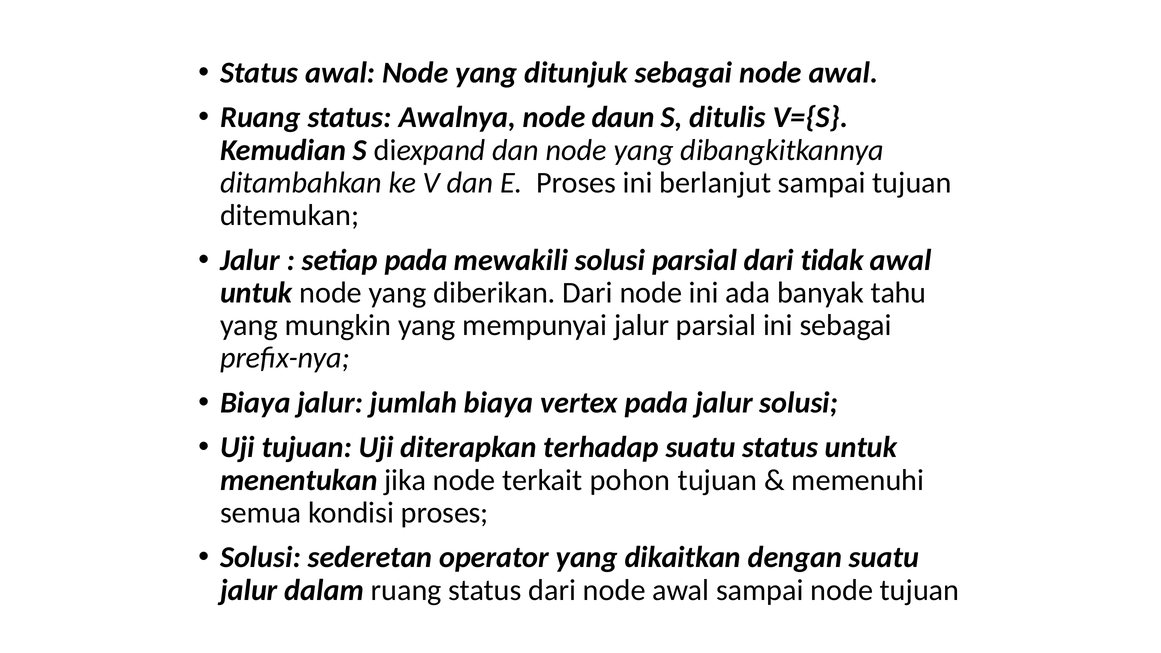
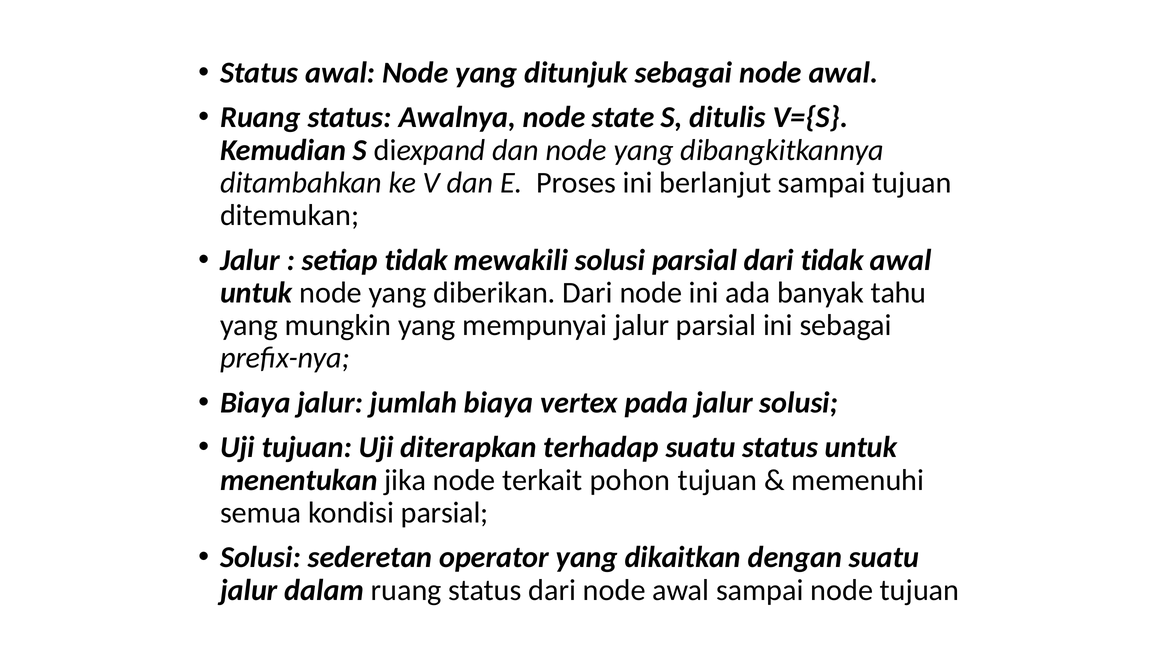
daun: daun -> state (623, 117)
setiap pada: pada -> tidak (416, 260)
kondisi proses: proses -> parsial (445, 513)
